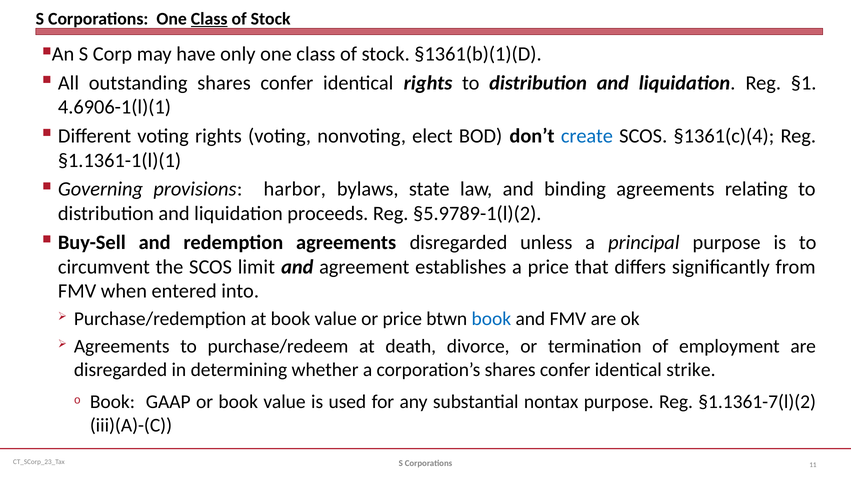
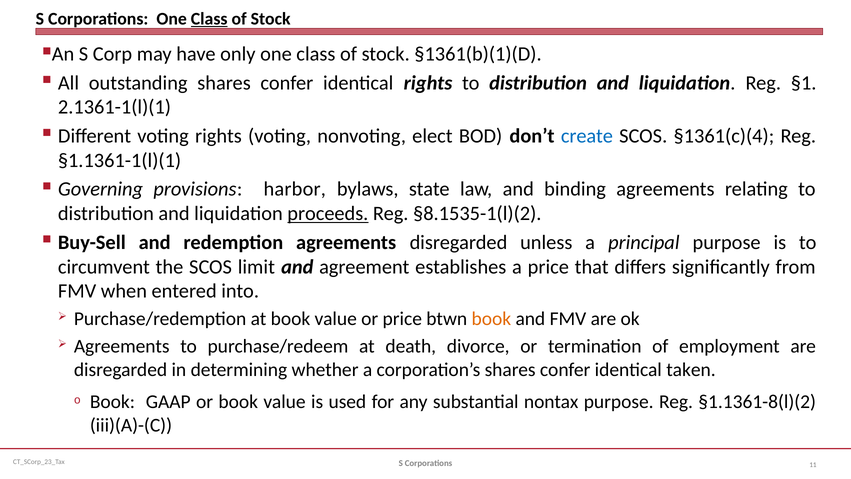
4.6906-1(l)(1: 4.6906-1(l)(1 -> 2.1361-1(l)(1 (115, 107)
proceeds underline: none -> present (328, 213)
§5.9789-1(l)(2: §5.9789-1(l)(2 -> §8.1535-1(l)(2 (477, 213)
book colour: blue -> orange (491, 319)
strike: strike -> taken (691, 370)
§1.1361-7(l)(2: §1.1361-7(l)(2 -> §1.1361-8(l)(2 (757, 402)
